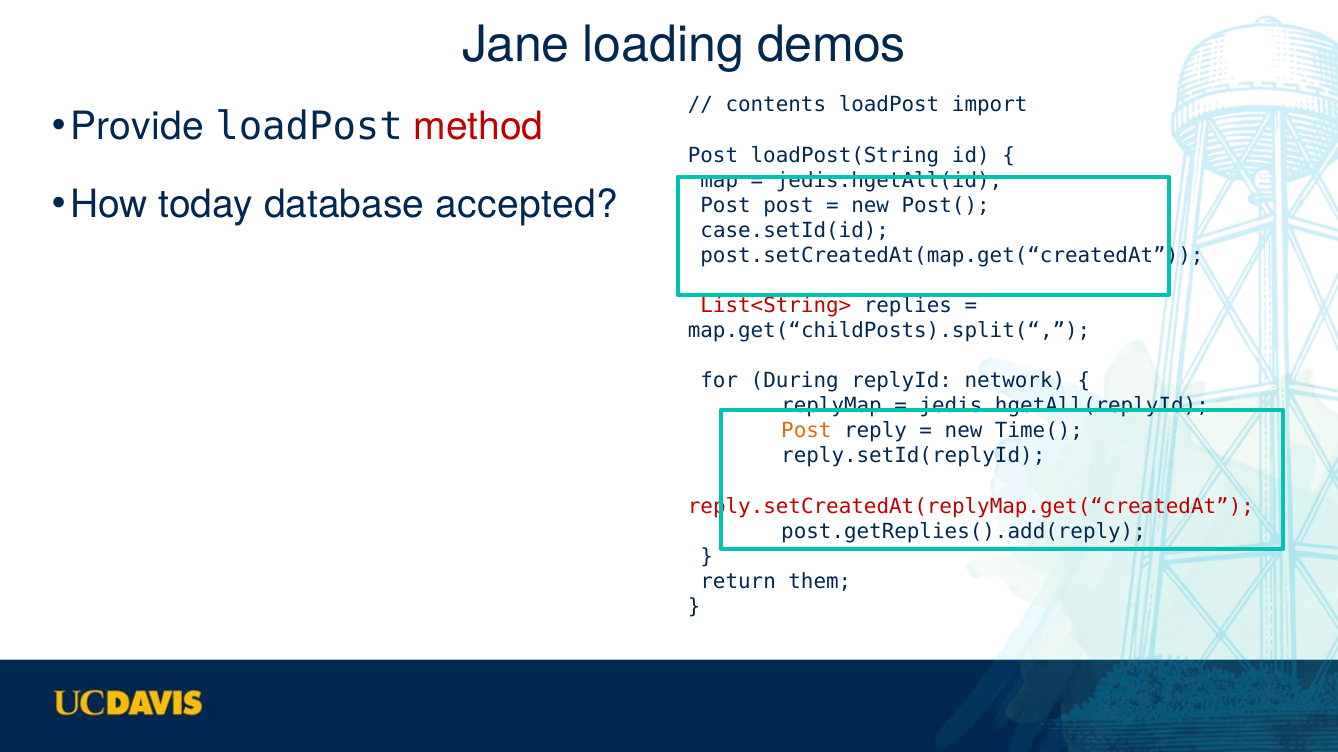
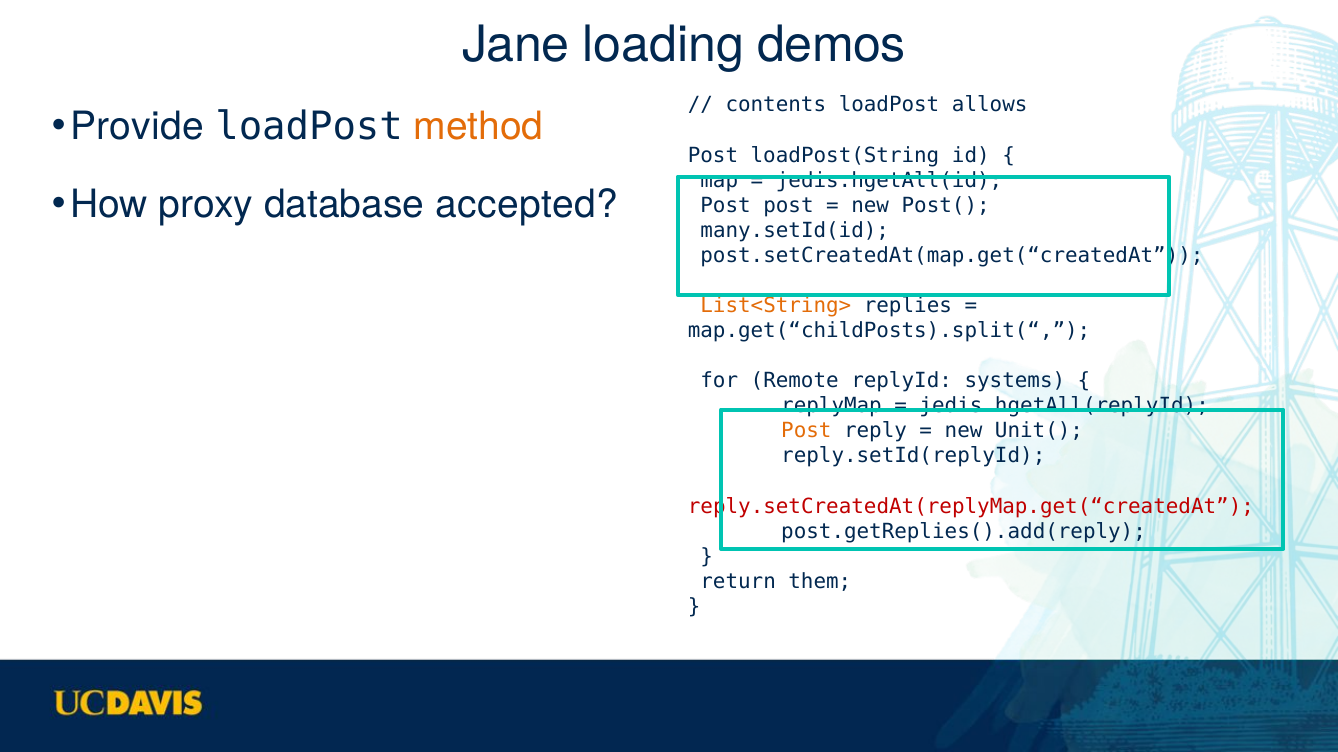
import: import -> allows (990, 105)
method colour: red -> orange (479, 127)
today: today -> proxy (206, 205)
case.setId(id: case.setId(id -> many.setId(id (795, 231)
List<String> colour: red -> orange (776, 306)
During: During -> Remote (795, 381)
network: network -> systems (1015, 381)
Time(: Time( -> Unit( (1039, 431)
